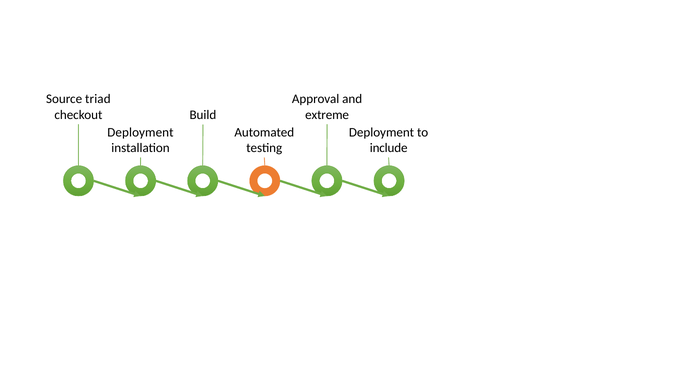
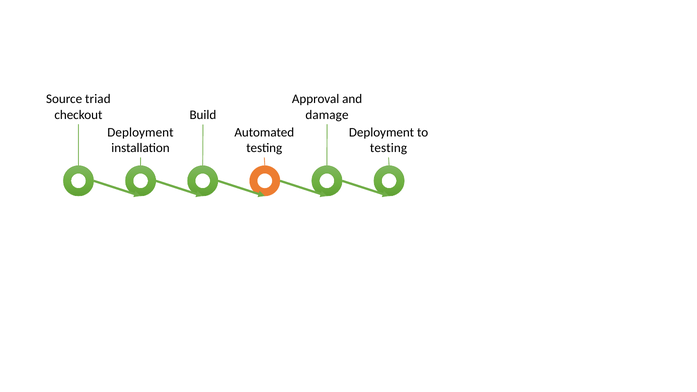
extreme: extreme -> damage (327, 115)
include: include -> testing (389, 148)
